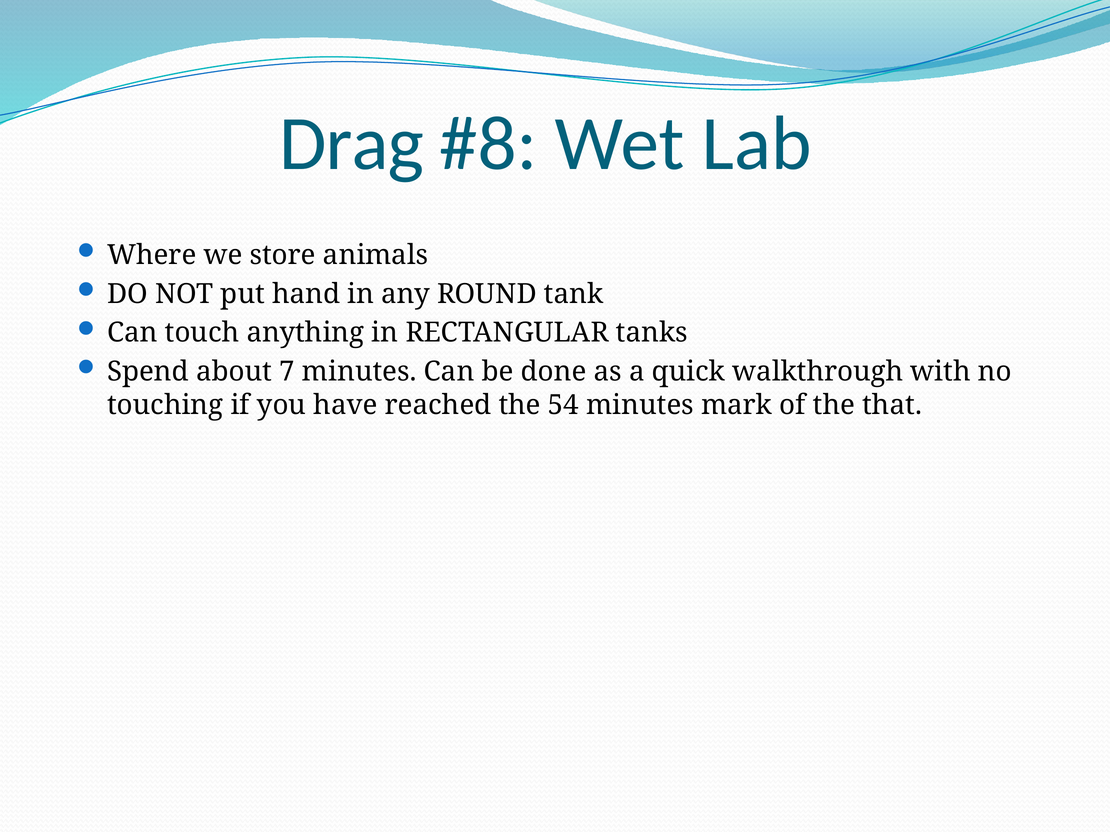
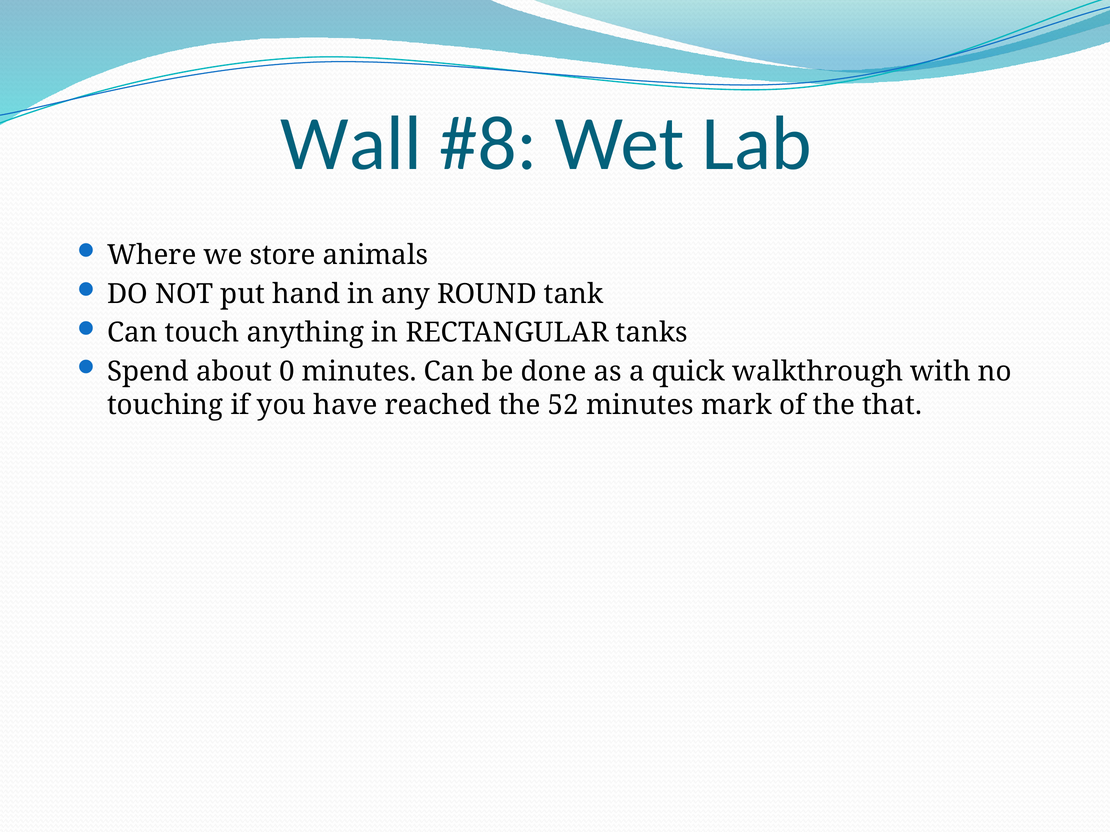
Drag: Drag -> Wall (351, 144)
7: 7 -> 0 (287, 372)
54: 54 -> 52 (563, 405)
